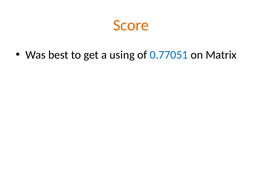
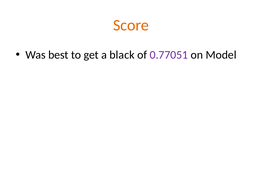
using: using -> black (122, 55)
0.77051 colour: blue -> purple (169, 55)
Matrix: Matrix -> Model (221, 55)
